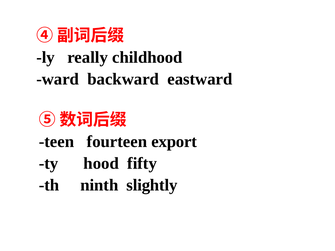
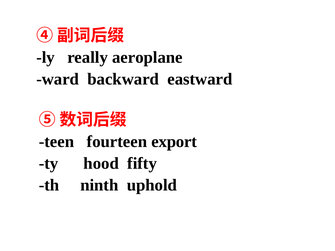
childhood: childhood -> aeroplane (147, 57)
slightly: slightly -> uphold (152, 185)
